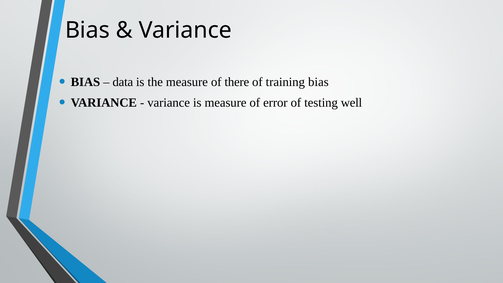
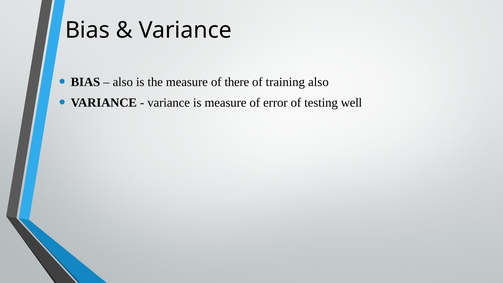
data: data -> also (123, 82)
training bias: bias -> also (318, 82)
